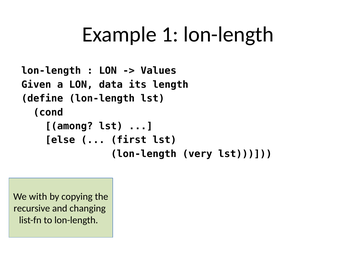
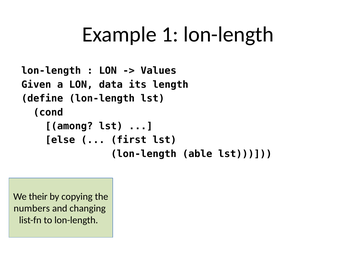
very: very -> able (197, 154)
with: with -> their (38, 196)
recursive: recursive -> numbers (32, 208)
